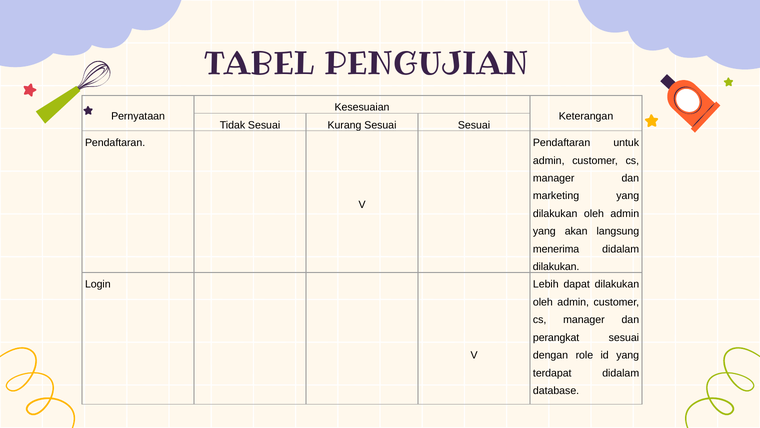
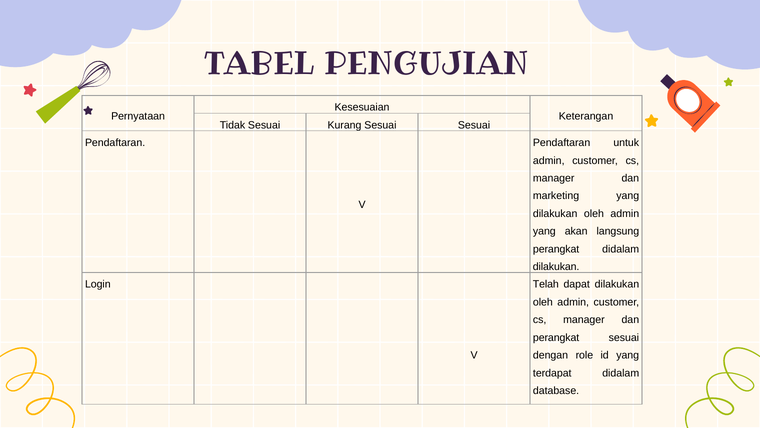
menerima: menerima -> perangkat (556, 249)
Lebih: Lebih -> Telah (546, 284)
